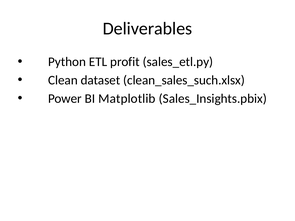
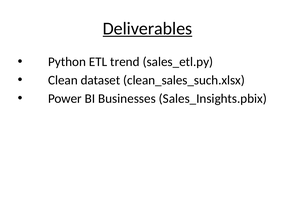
Deliverables underline: none -> present (147, 29)
profit: profit -> trend (125, 62)
Matplotlib: Matplotlib -> Businesses (127, 99)
